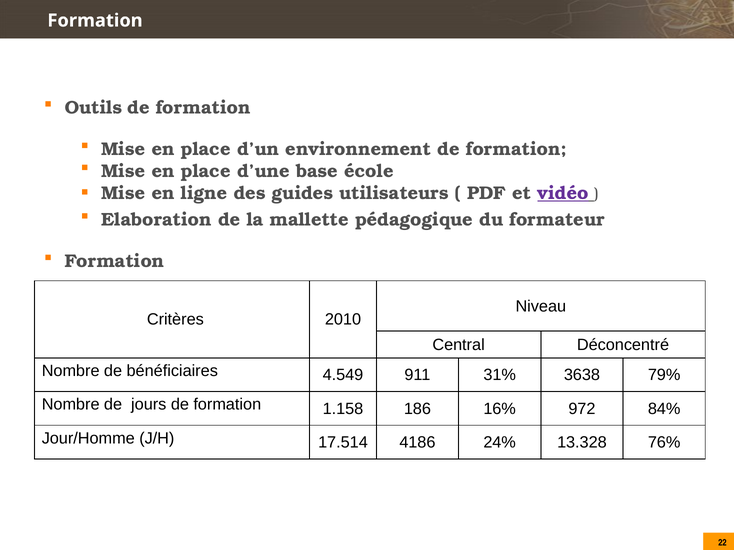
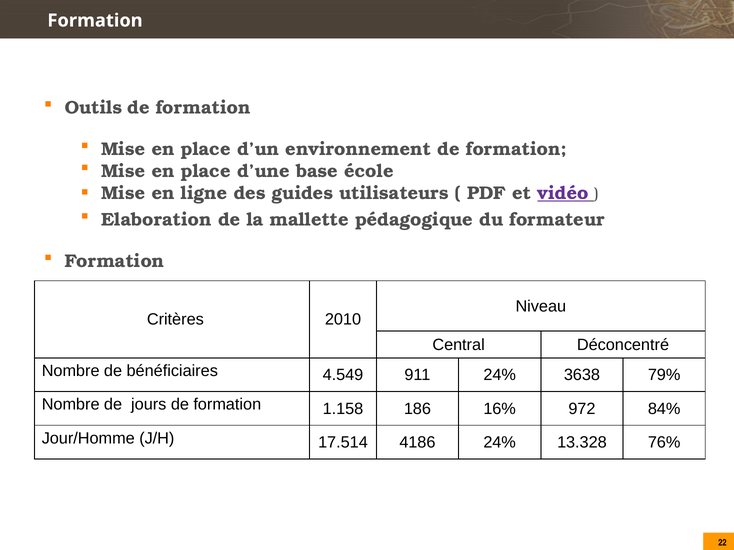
911 31%: 31% -> 24% (500, 375)
